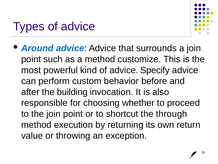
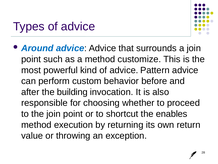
Specify: Specify -> Pattern (155, 70)
through: through -> enables (172, 114)
